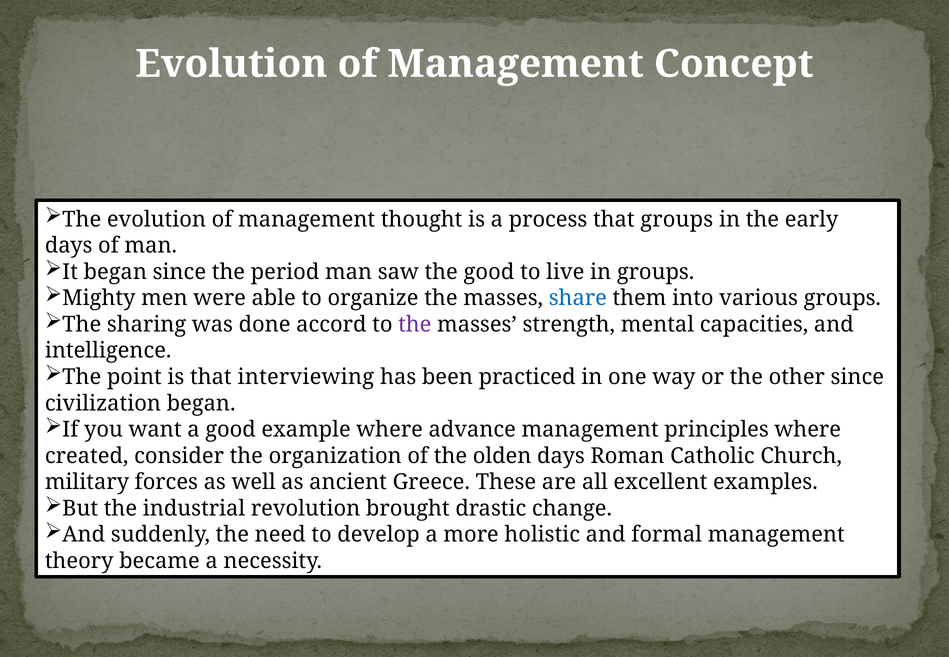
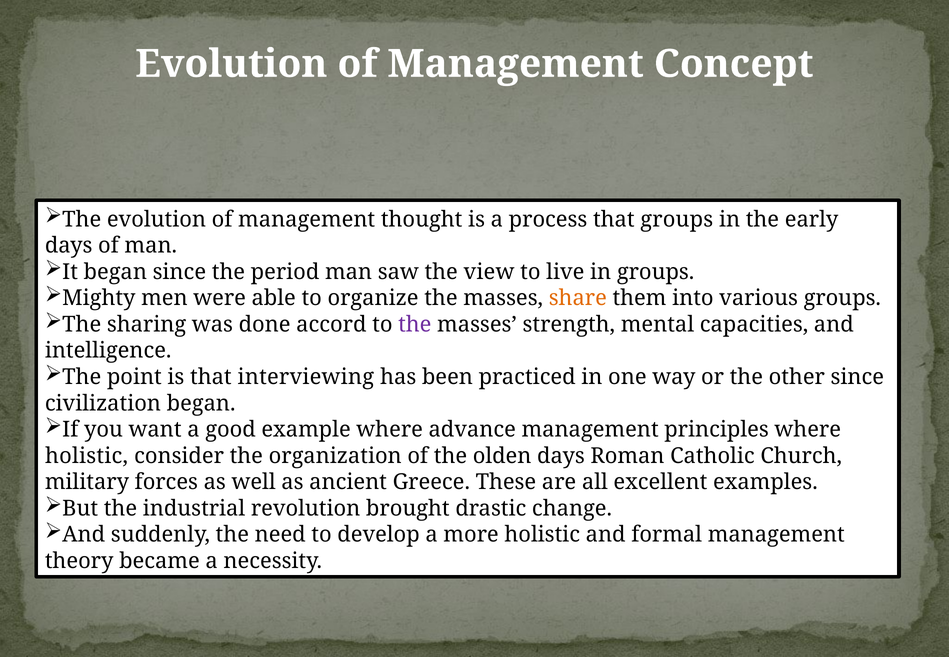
the good: good -> view (489, 272)
share colour: blue -> orange (578, 298)
created: created -> holistic (87, 456)
